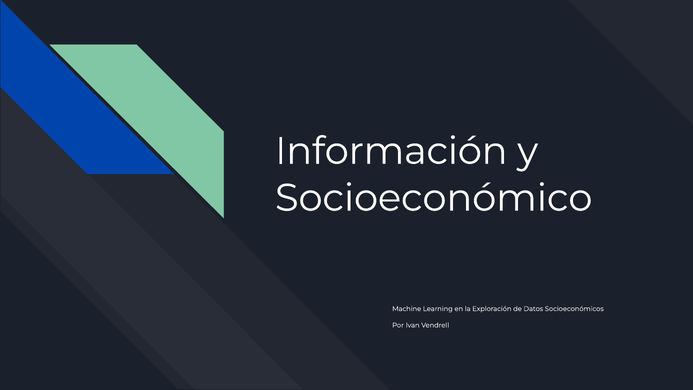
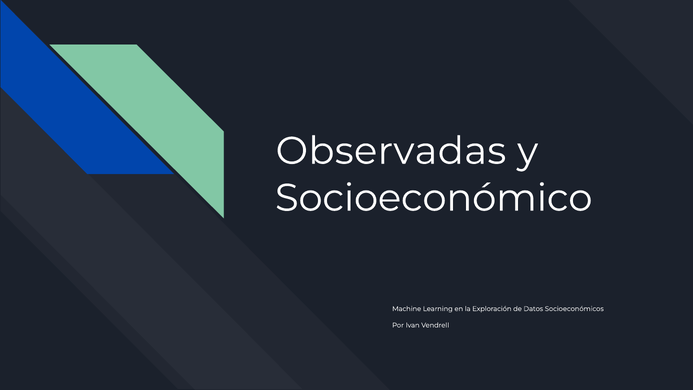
Información: Información -> Observadas (391, 151)
